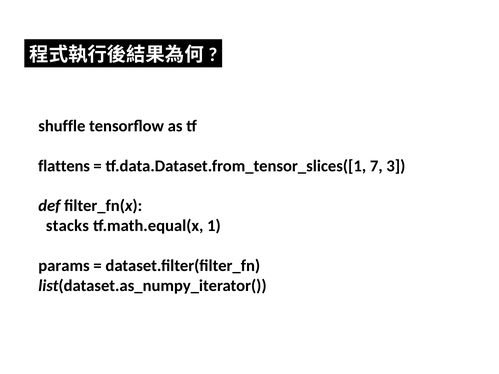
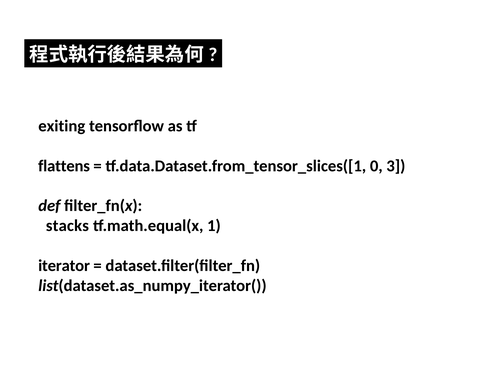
shuffle: shuffle -> exiting (62, 126)
7: 7 -> 0 (376, 166)
params: params -> iterator (64, 266)
